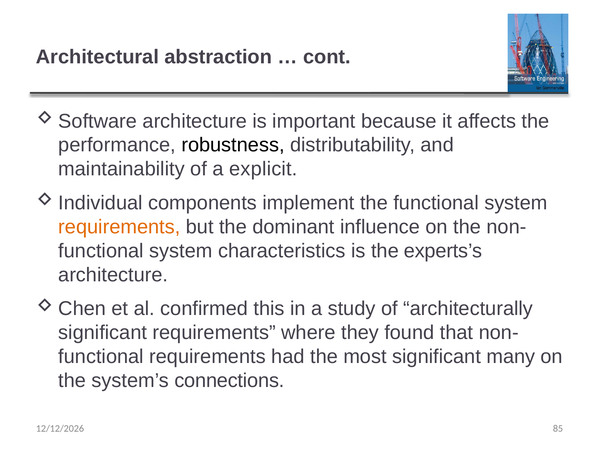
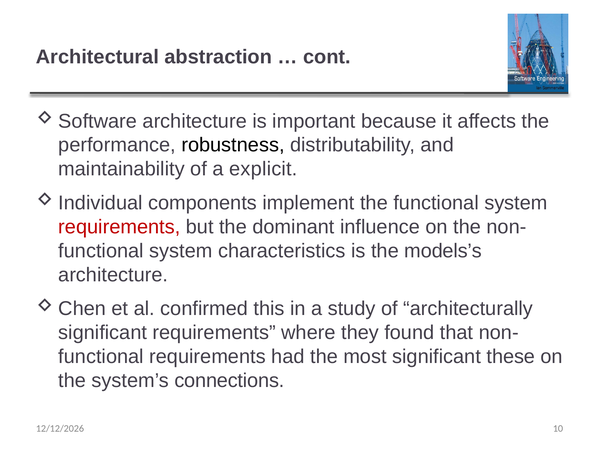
requirements colour: orange -> red (119, 227)
experts’s: experts’s -> models’s (443, 251)
many: many -> these (511, 357)
85: 85 -> 10 (558, 429)
